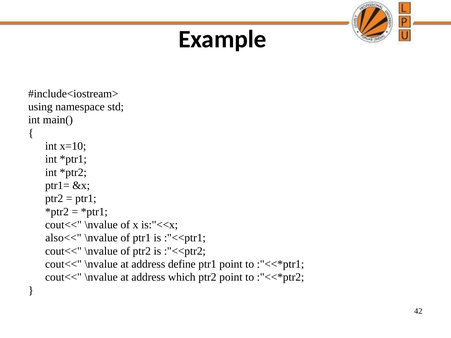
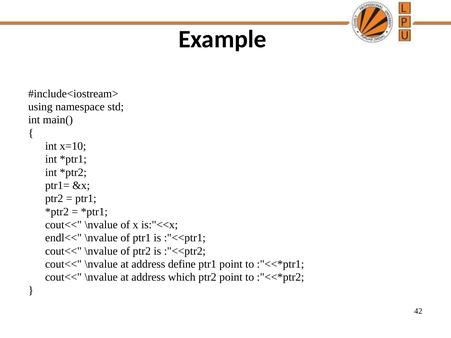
also<<: also<< -> endl<< (63, 238)
